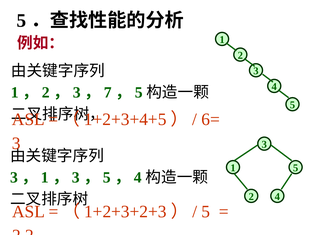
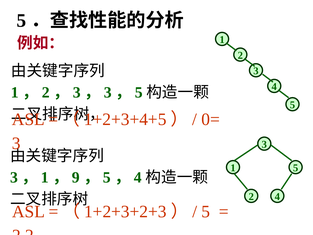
7: 7 -> 3 (108, 92)
6=: 6= -> 0= (211, 119)
3: 3 -> 9 (76, 177)
